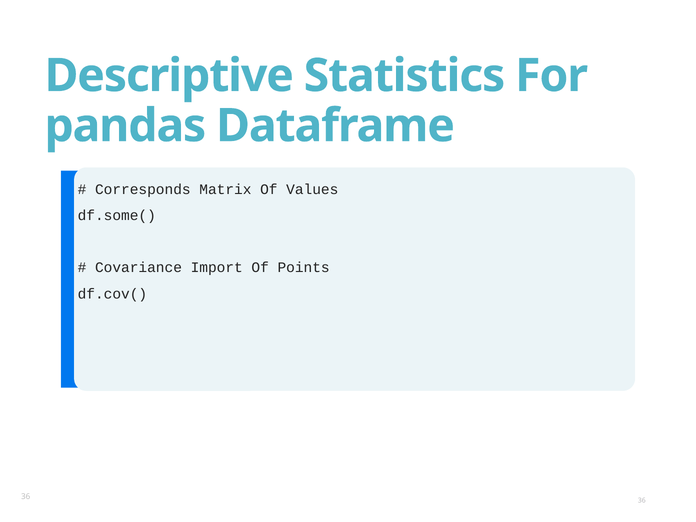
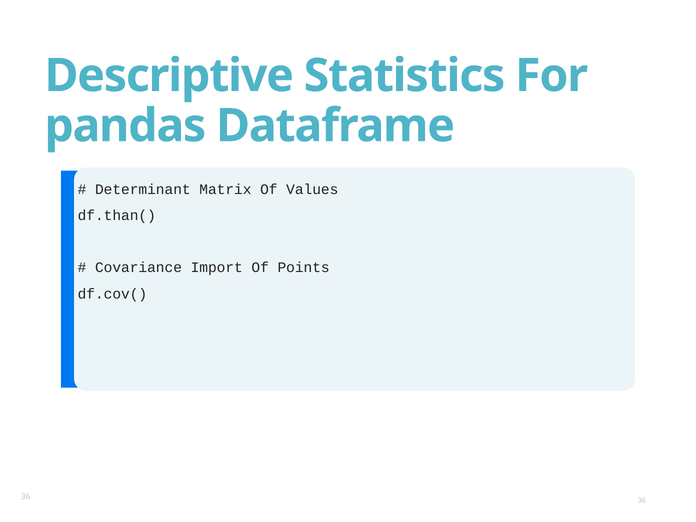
Corresponds: Corresponds -> Determinant (143, 189)
df.some(: df.some( -> df.than( (117, 215)
